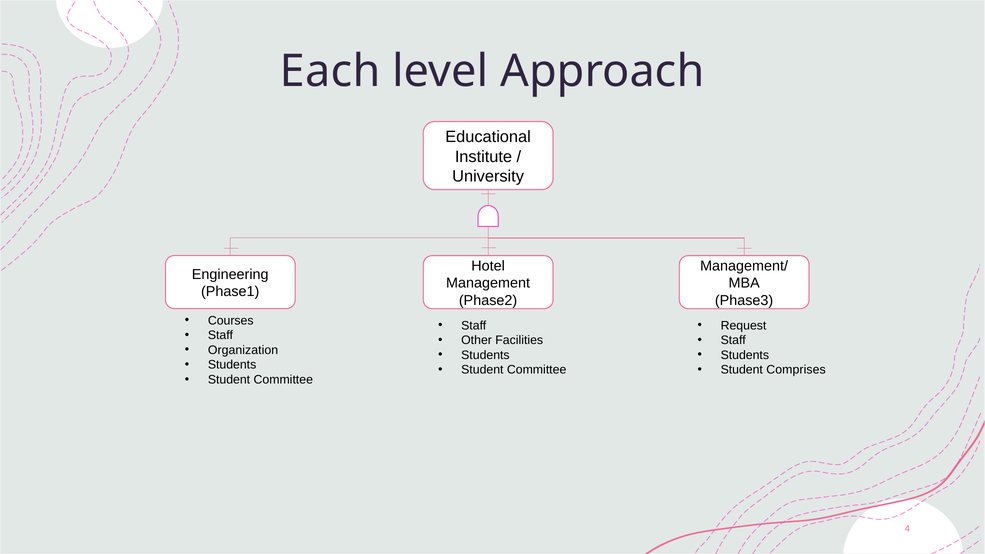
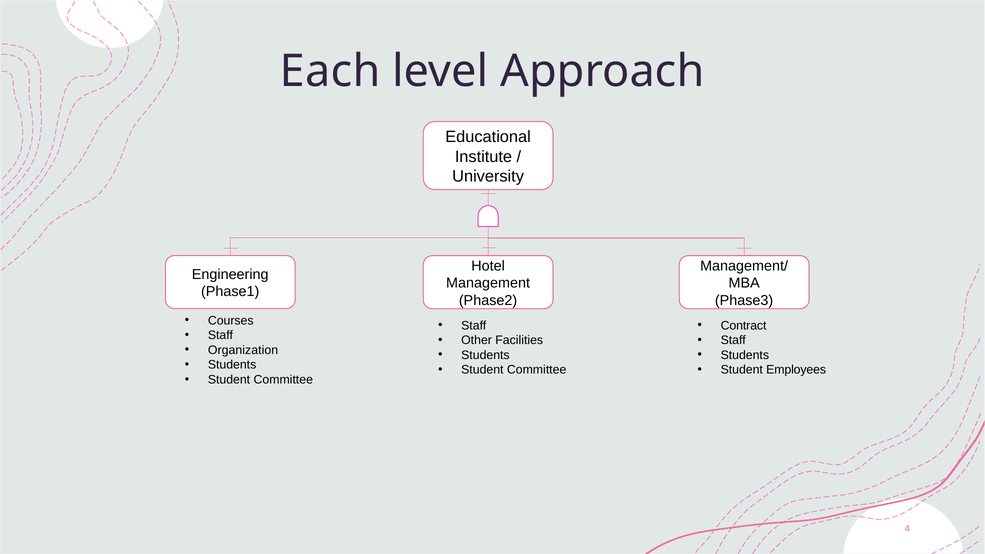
Request: Request -> Contract (744, 326)
Comprises: Comprises -> Employees (796, 370)
